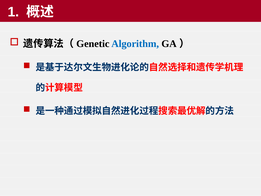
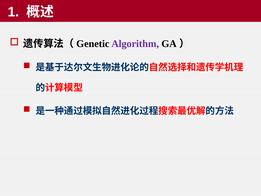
Algorithm colour: blue -> purple (135, 44)
